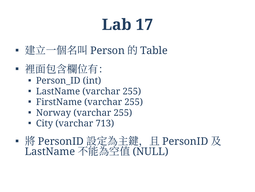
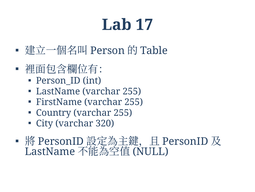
Norway: Norway -> Country (54, 112)
713: 713 -> 320 (105, 123)
